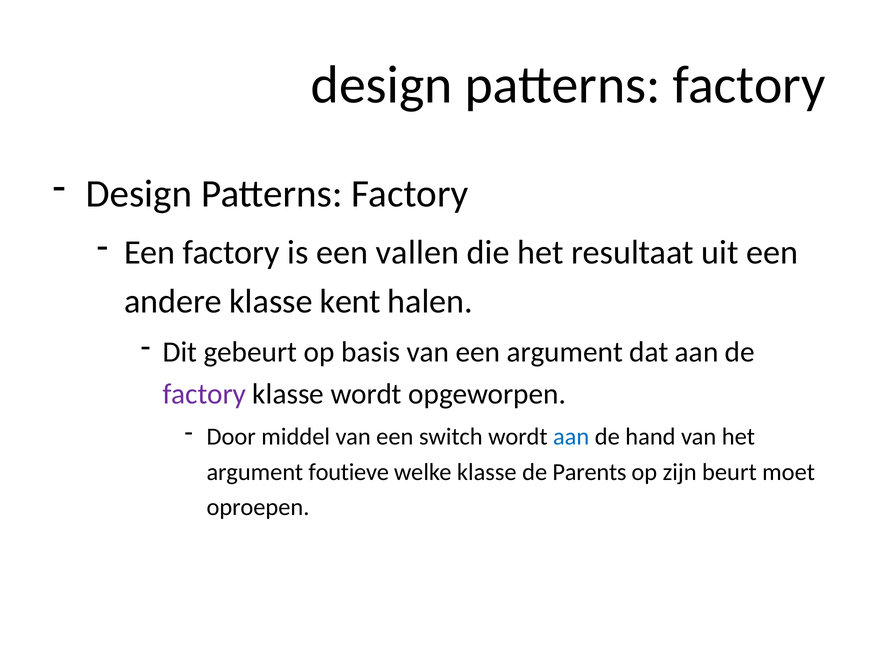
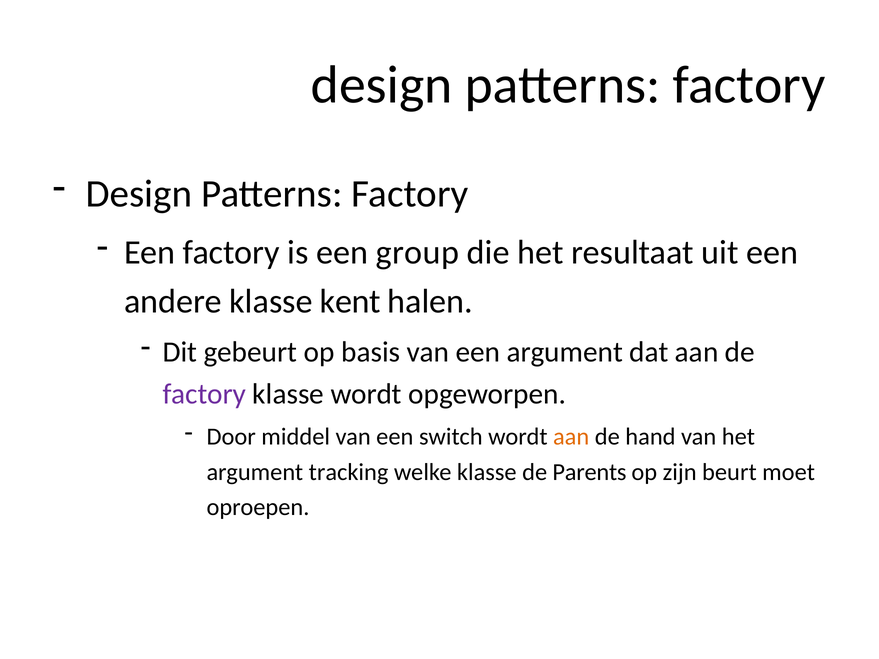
vallen: vallen -> group (417, 252)
aan colour: blue -> orange (571, 437)
foutieve: foutieve -> tracking (349, 472)
